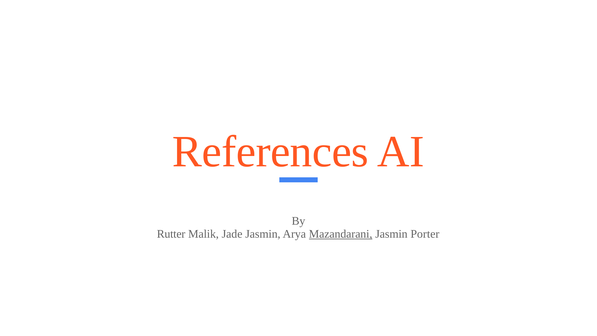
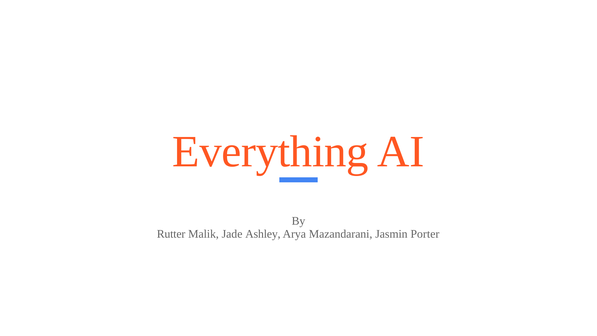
References: References -> Everything (271, 152)
Jade Jasmin: Jasmin -> Ashley (263, 234)
Mazandarani underline: present -> none (341, 234)
